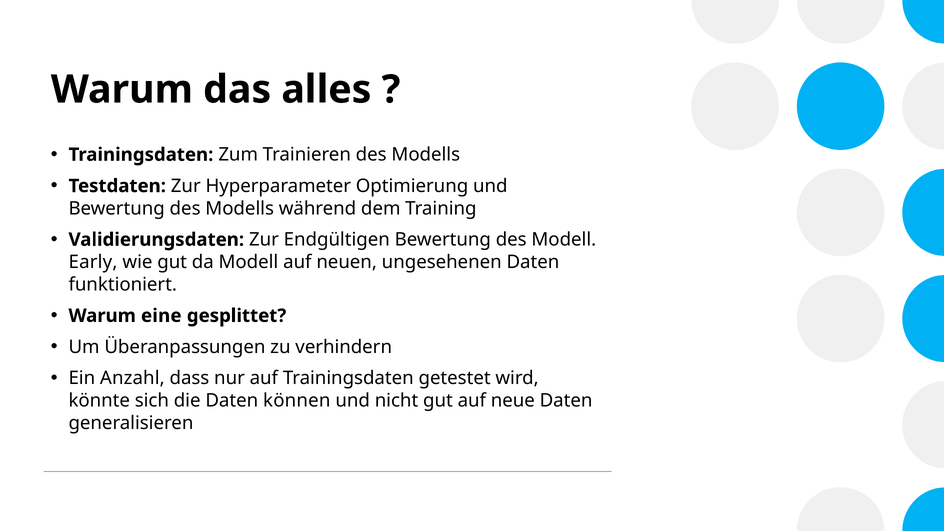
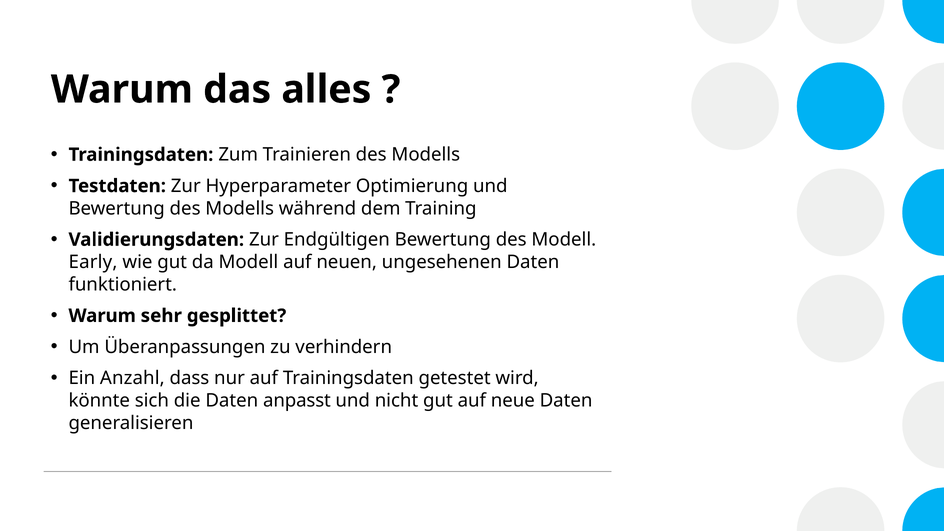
eine: eine -> sehr (161, 316)
können: können -> anpasst (297, 401)
